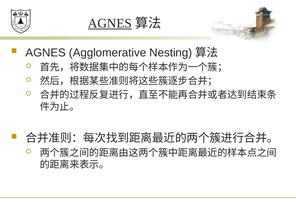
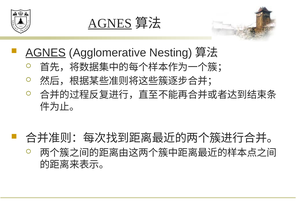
AGNES underline: none -> present (46, 53)
